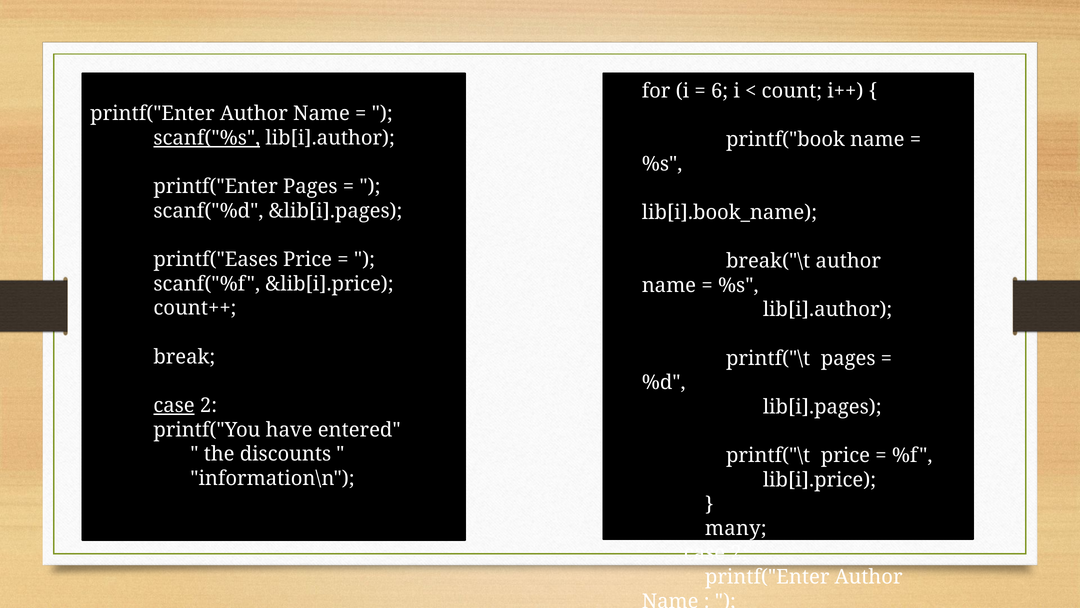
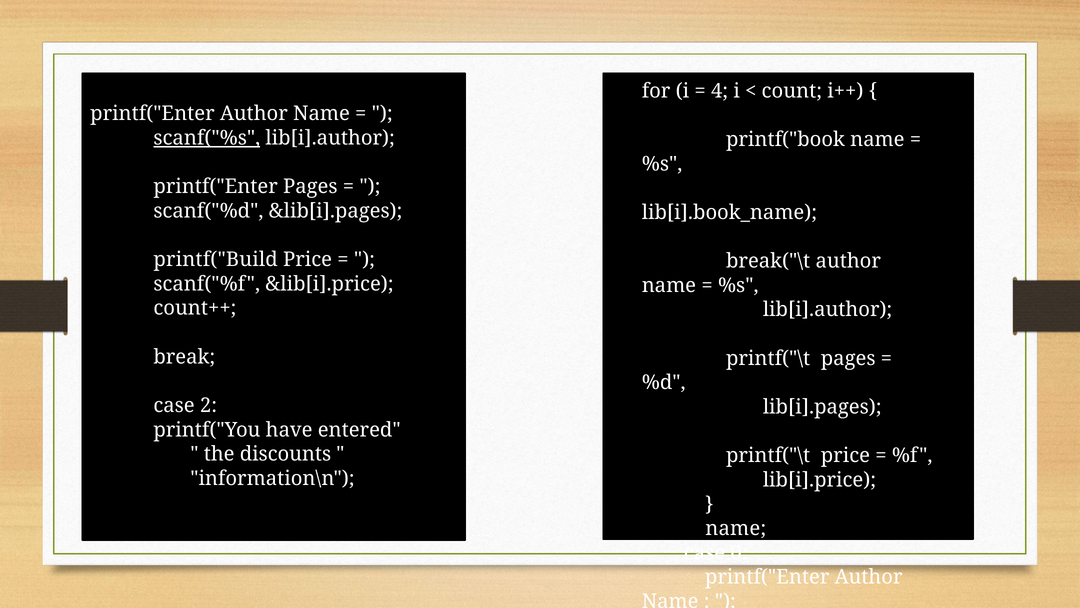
6: 6 -> 4 (720, 91)
printf("Eases: printf("Eases -> printf("Build (216, 259)
case underline: present -> none (174, 405)
many: many -> name (736, 528)
2: 2 -> 0 (739, 552)
